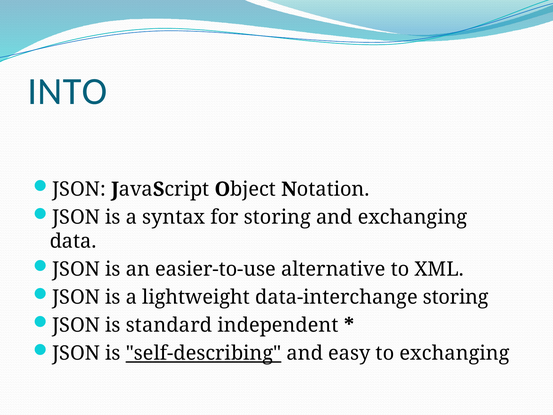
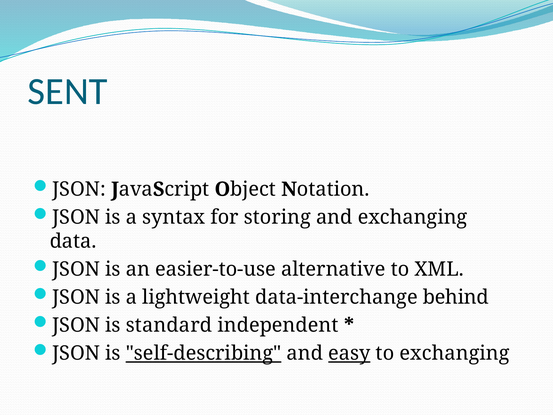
INTO: INTO -> SENT (68, 91)
data-interchange storing: storing -> behind (456, 297)
easy underline: none -> present (349, 353)
